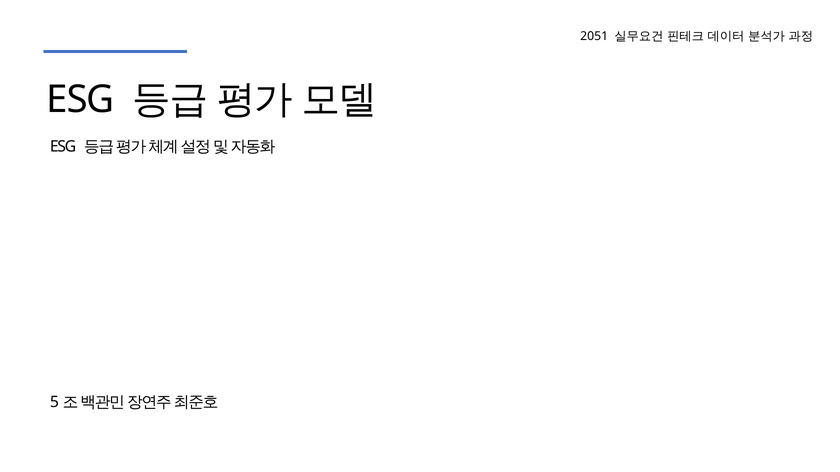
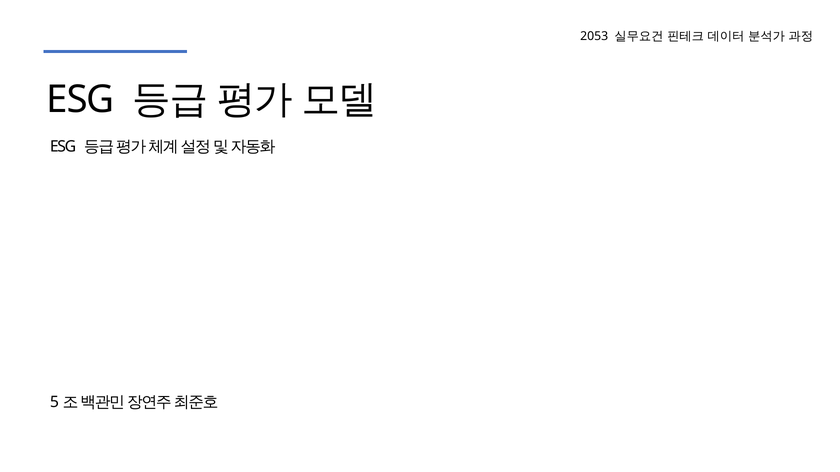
2051: 2051 -> 2053 (594, 36)
